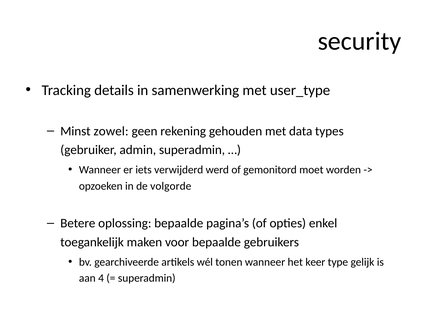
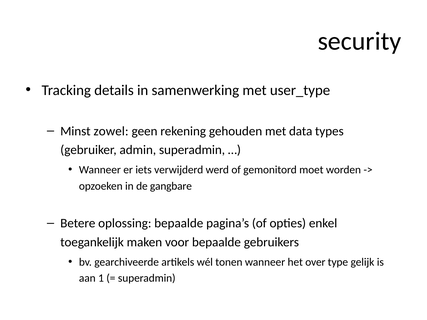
volgorde: volgorde -> gangbare (171, 186)
keer: keer -> over (315, 262)
4: 4 -> 1 (101, 278)
